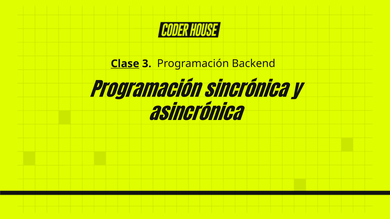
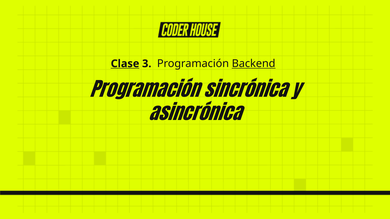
Backend underline: none -> present (254, 64)
